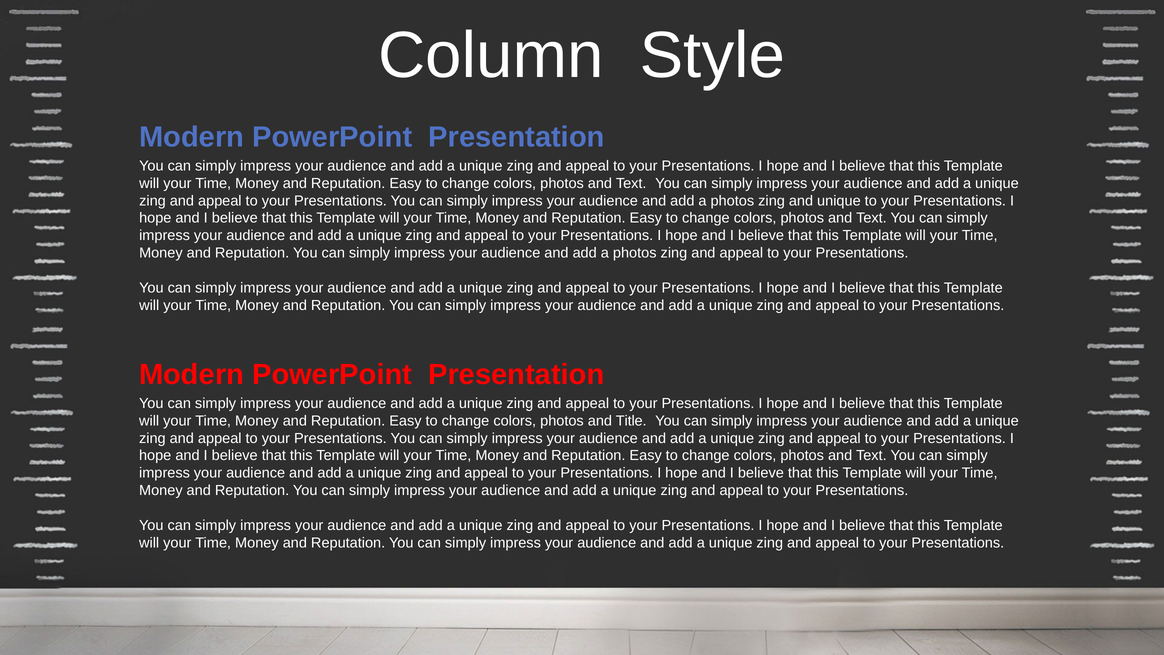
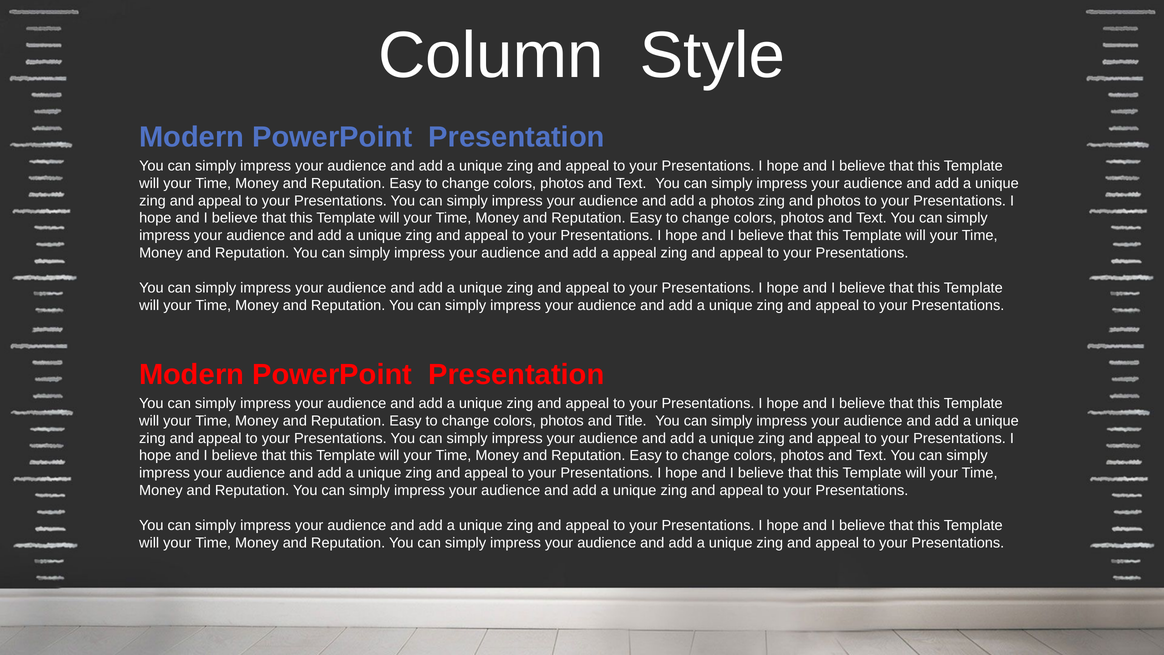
and unique: unique -> photos (839, 201)
photos: photos -> appeal (635, 253)
